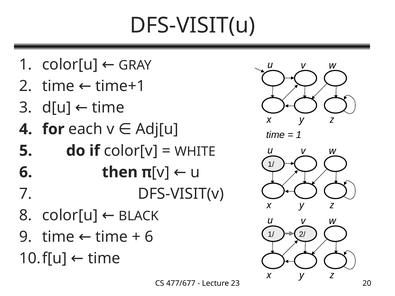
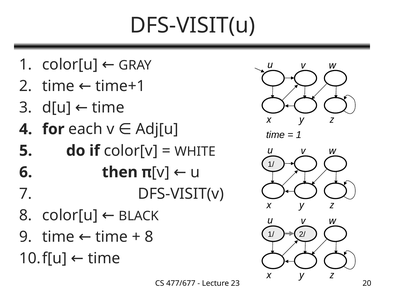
6: 6 -> 8 (149, 237)
